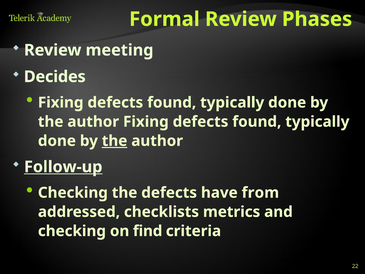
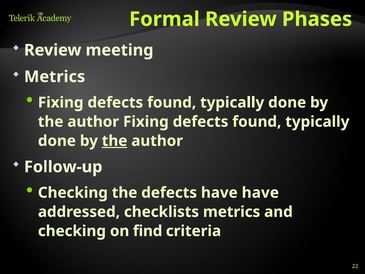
Decides: Decides -> Metrics (55, 77)
Follow-up underline: present -> none (63, 167)
have from: from -> have (260, 193)
